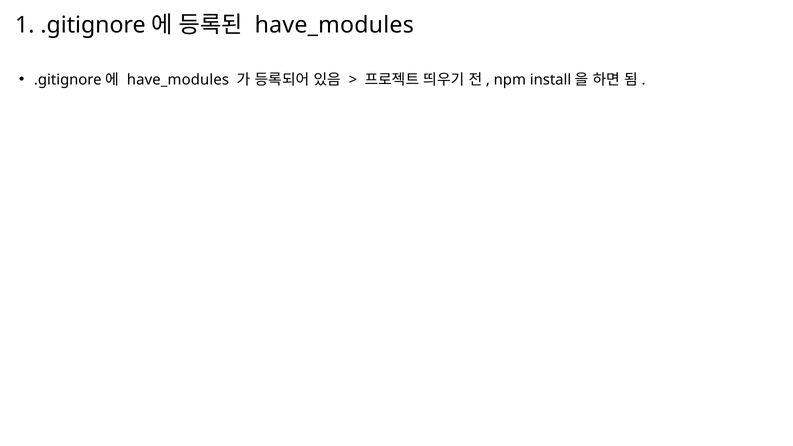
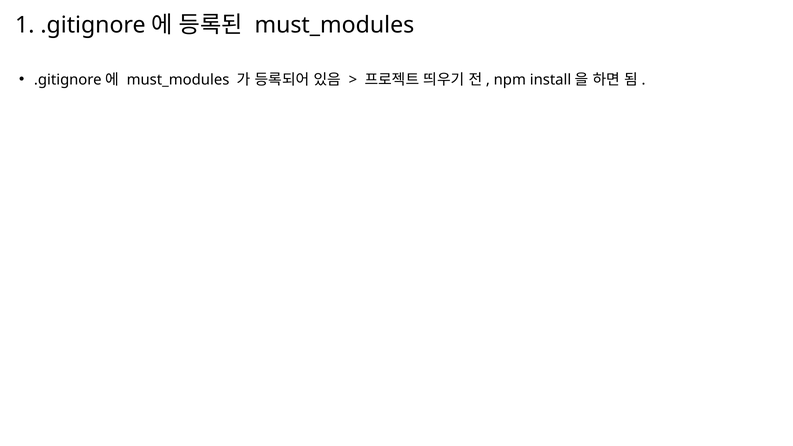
have_modules: have_modules -> must_modules (334, 25)
have_modules: have_modules -> must_modules (178, 80)
